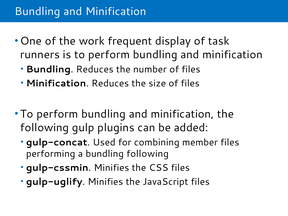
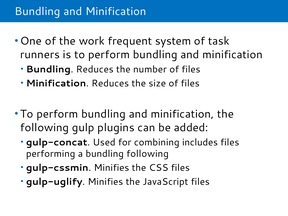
display: display -> system (173, 41)
member: member -> includes (200, 142)
